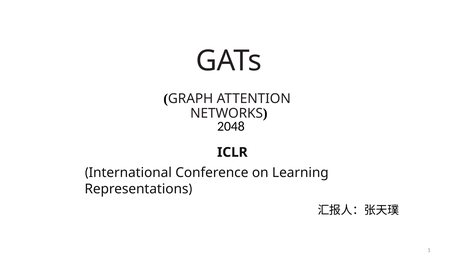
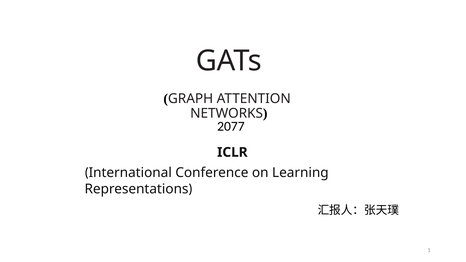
2048: 2048 -> 2077 (231, 126)
